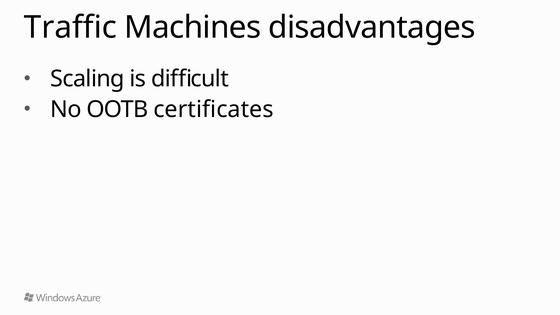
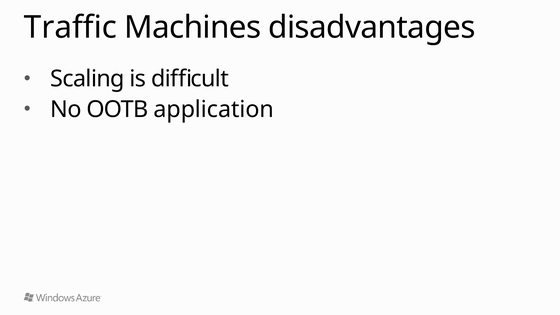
certificates: certificates -> application (214, 109)
